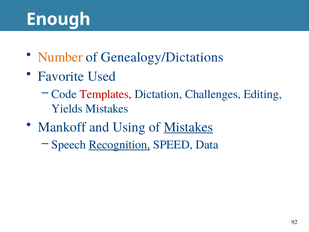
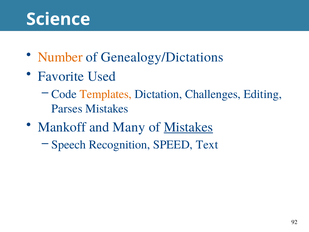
Enough: Enough -> Science (58, 19)
Templates colour: red -> orange (106, 94)
Yields: Yields -> Parses (67, 109)
Using: Using -> Many (129, 127)
Recognition underline: present -> none (119, 145)
Data: Data -> Text (207, 145)
